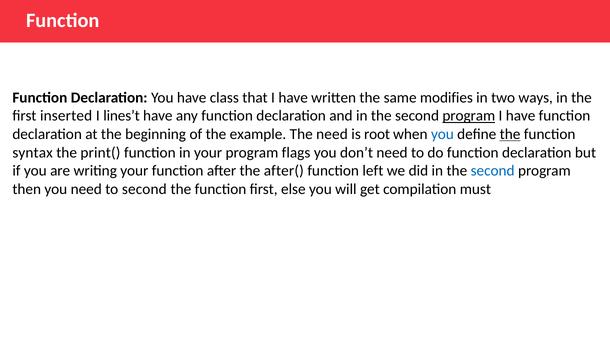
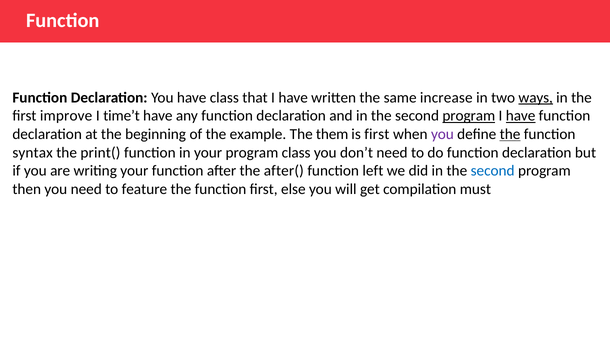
modifies: modifies -> increase (446, 98)
ways underline: none -> present (536, 98)
inserted: inserted -> improve (66, 116)
lines’t: lines’t -> time’t (122, 116)
have underline: none -> present (521, 116)
The need: need -> them (332, 134)
is root: root -> first (377, 134)
you colour: blue -> purple (442, 134)
program flags: flags -> class (296, 153)
to second: second -> feature (144, 189)
